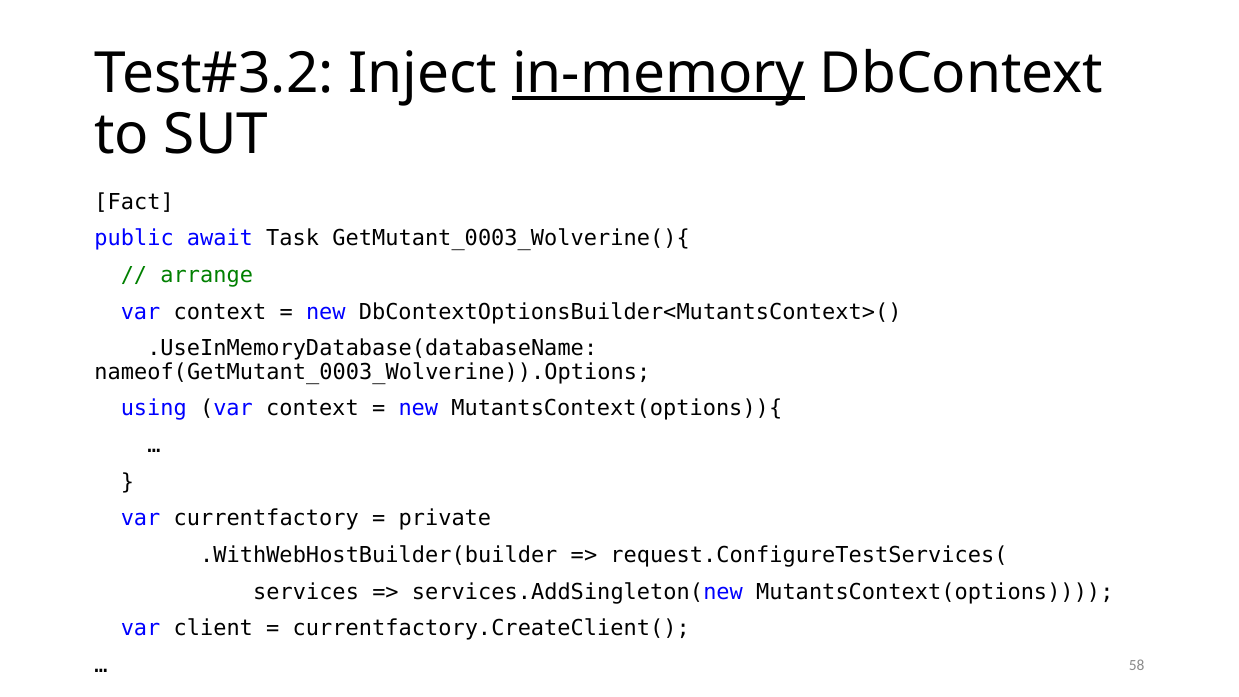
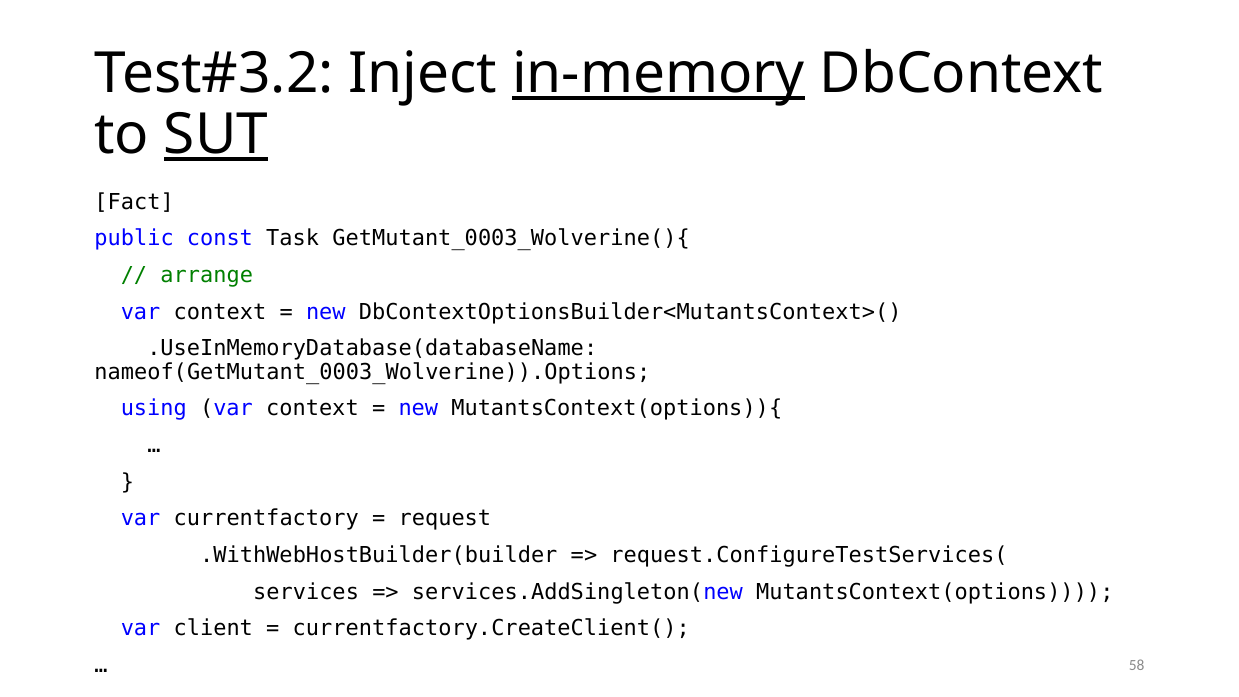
SUT underline: none -> present (216, 135)
await: await -> const (220, 238)
private: private -> request (445, 519)
